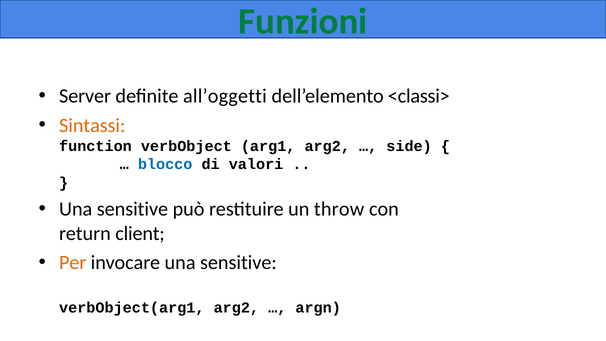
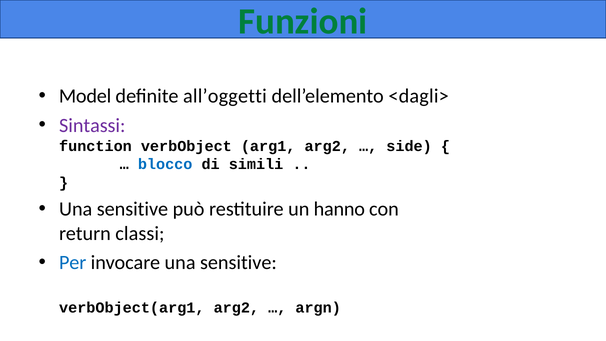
Server: Server -> Model (85, 96)
<classi>: <classi> -> <dagli> (419, 96)
Sintassi colour: orange -> purple (92, 125)
valori: valori -> simili (256, 164)
throw: throw -> hanno (339, 209)
client: client -> classi (140, 233)
Per colour: orange -> blue (73, 263)
